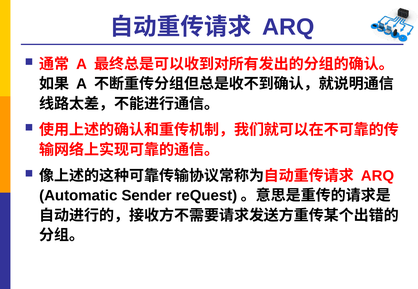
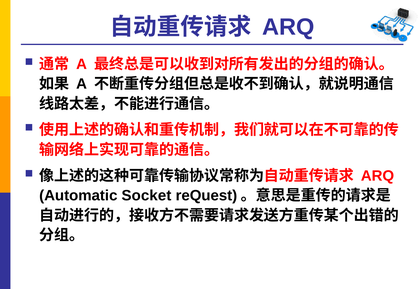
Sender: Sender -> Socket (146, 196)
